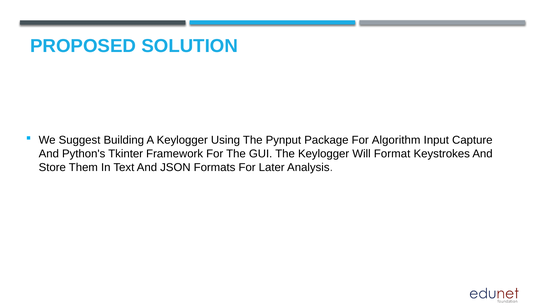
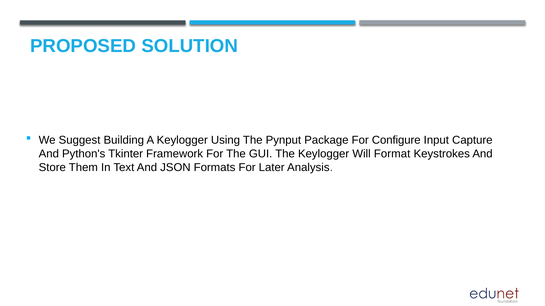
Algorithm: Algorithm -> Configure (396, 140)
